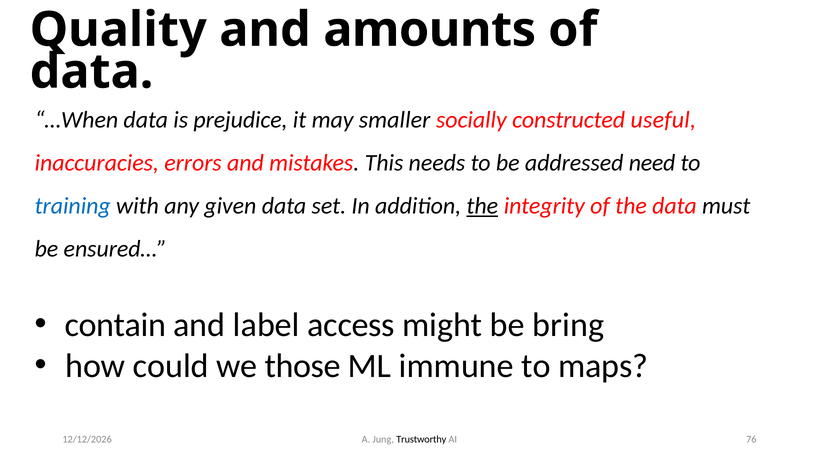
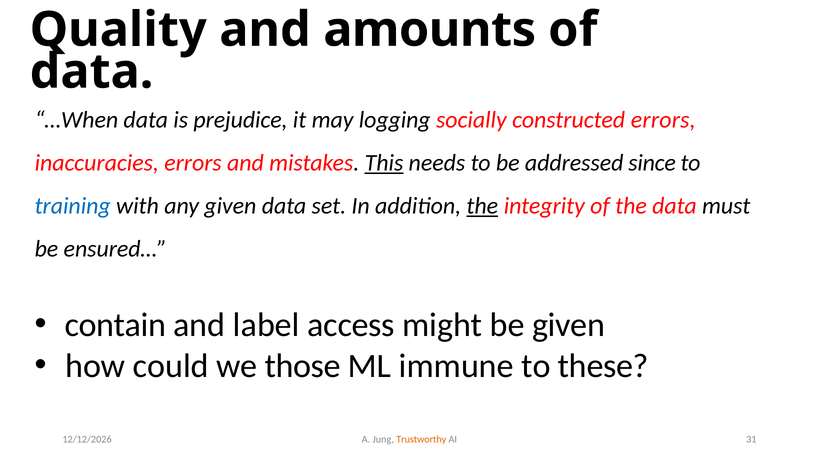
smaller: smaller -> logging (395, 120)
constructed useful: useful -> errors (663, 120)
This underline: none -> present (384, 163)
need: need -> since (652, 163)
be bring: bring -> given (569, 326)
maps: maps -> these (603, 366)
Trustworthy colour: black -> orange (421, 440)
76: 76 -> 31 (751, 440)
